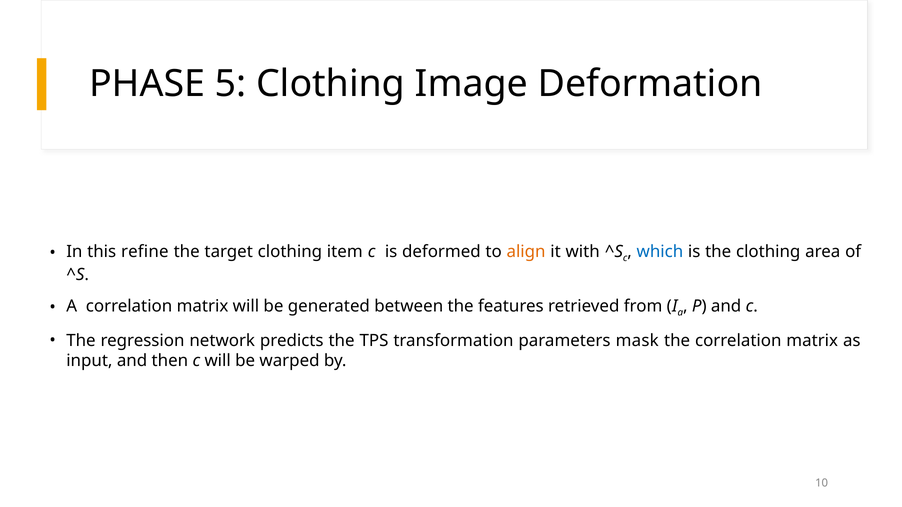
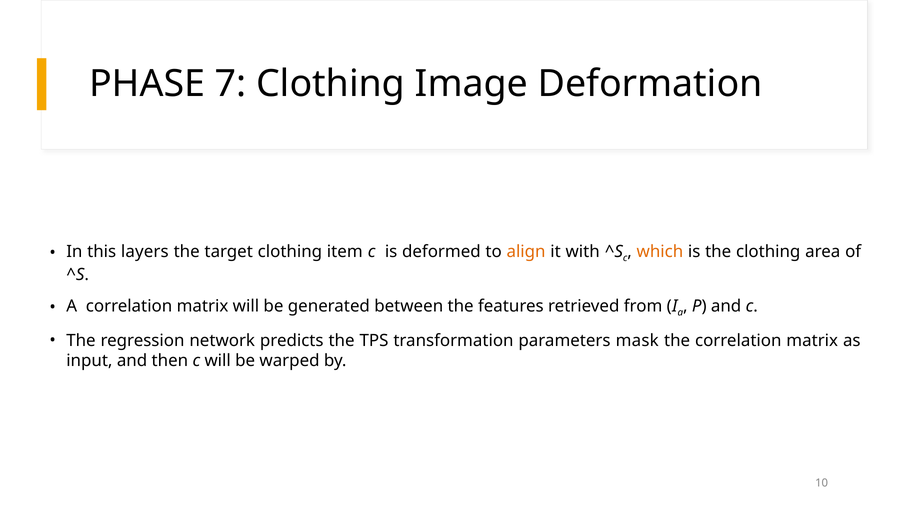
5: 5 -> 7 (231, 84)
refine: refine -> layers (145, 252)
which colour: blue -> orange (660, 252)
